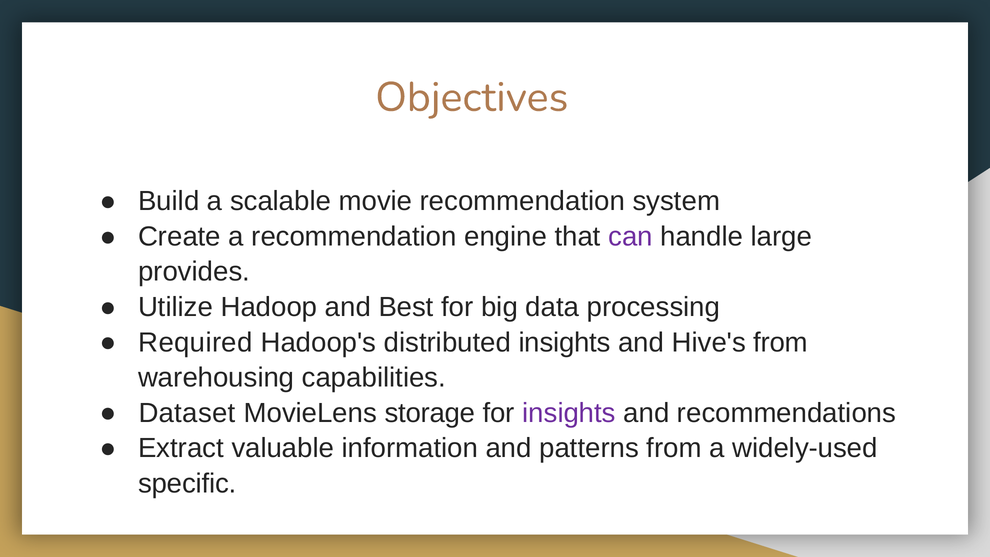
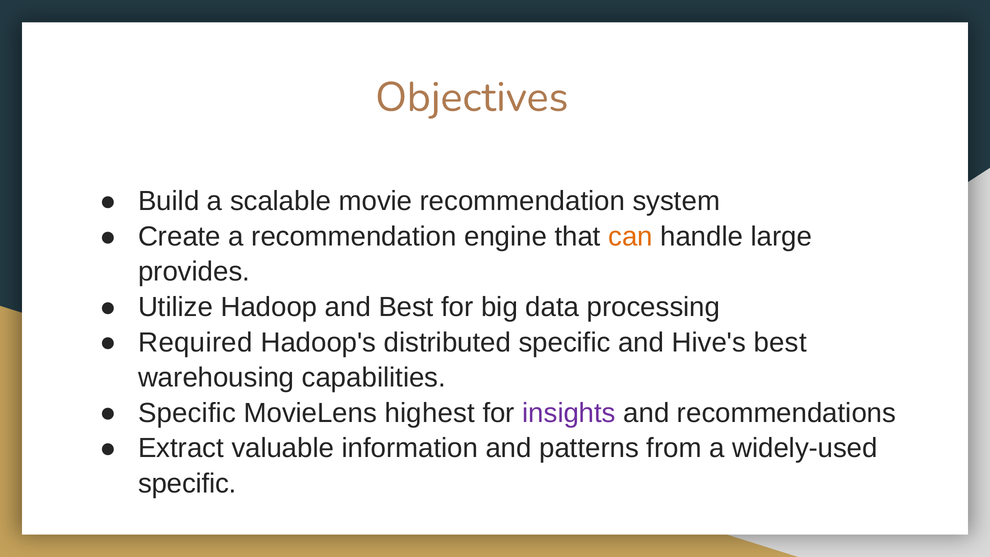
can colour: purple -> orange (630, 237)
distributed insights: insights -> specific (565, 342)
Hive's from: from -> best (780, 342)
Dataset: Dataset -> Specific (187, 413)
storage: storage -> highest (430, 413)
